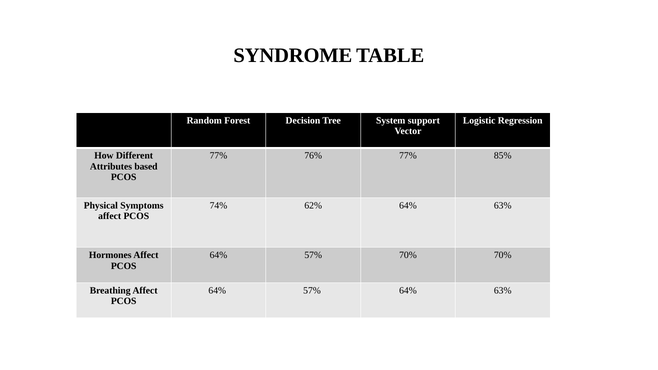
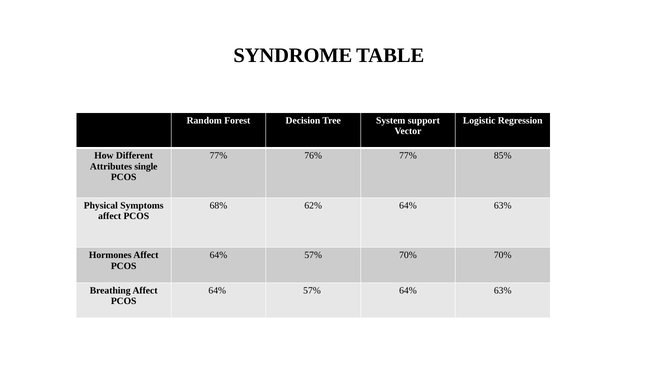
based: based -> single (146, 166)
74%: 74% -> 68% (218, 206)
